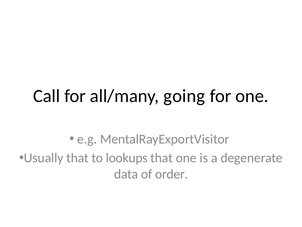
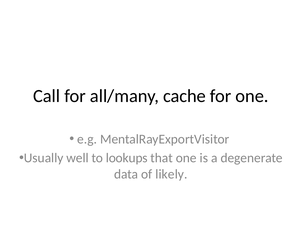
going: going -> cache (184, 96)
Usually that: that -> well (78, 158)
order: order -> likely (171, 174)
